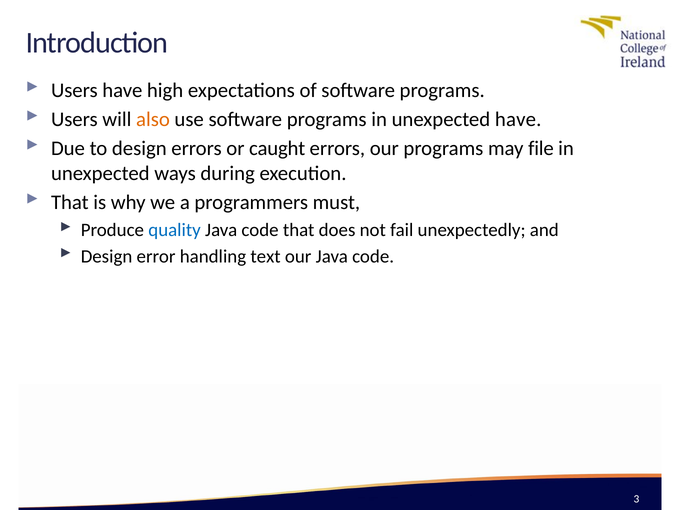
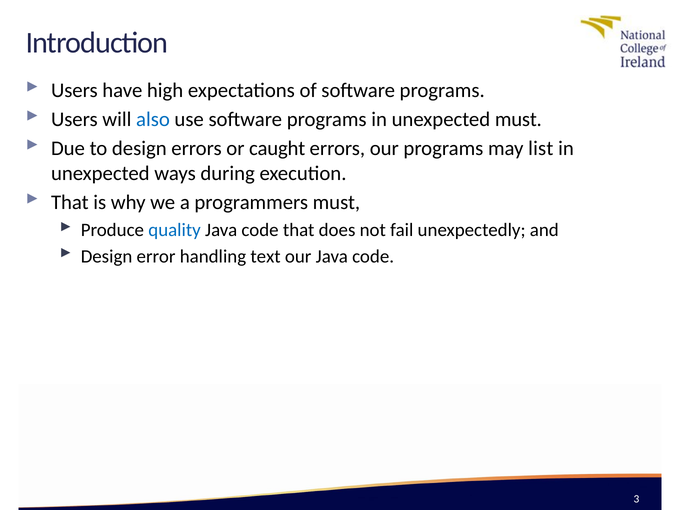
also colour: orange -> blue (153, 119)
unexpected have: have -> must (518, 119)
file: file -> list (541, 148)
